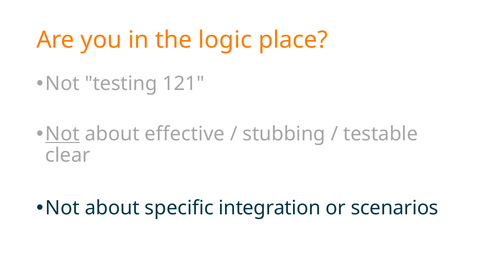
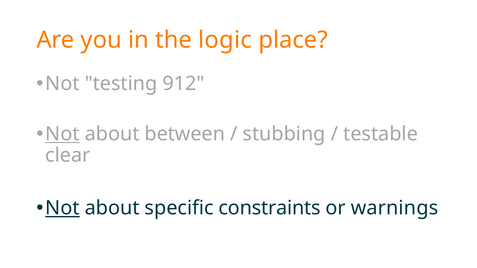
121: 121 -> 912 (184, 84)
effective: effective -> between (185, 134)
Not underline: none -> present (62, 208)
integration: integration -> constraints (270, 208)
scenarios: scenarios -> warnings (395, 208)
